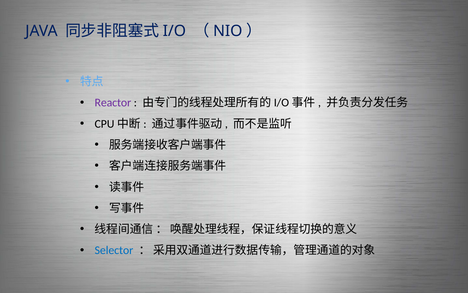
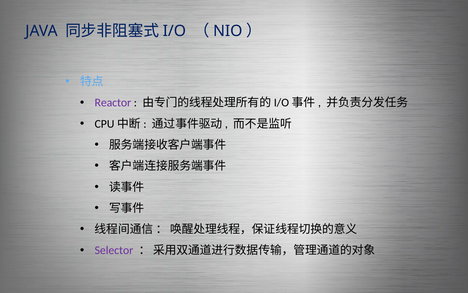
Selector colour: blue -> purple (114, 250)
